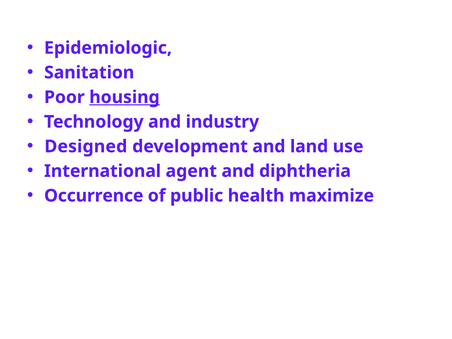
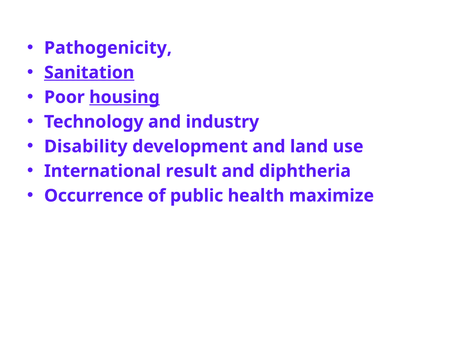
Epidemiologic: Epidemiologic -> Pathogenicity (108, 48)
Sanitation underline: none -> present (89, 73)
Designed: Designed -> Disability (86, 146)
agent: agent -> result (191, 171)
